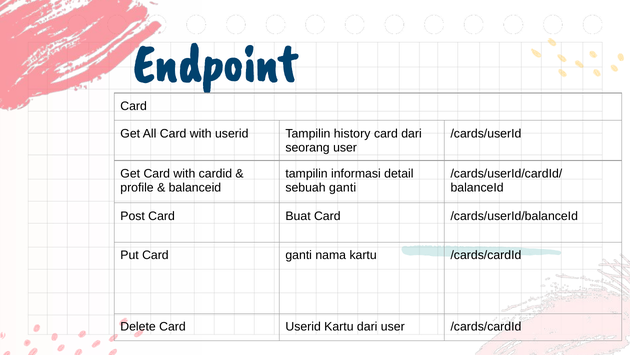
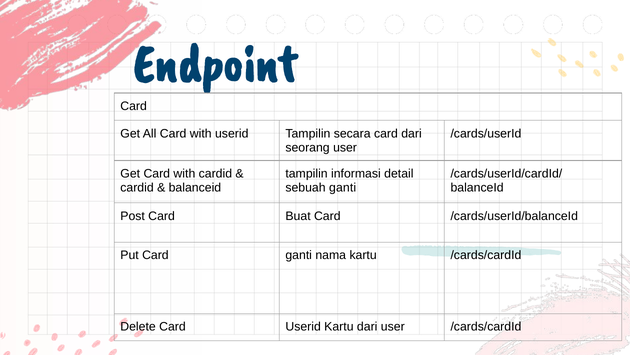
history: history -> secara (352, 134)
profile: profile -> cardid (137, 187)
